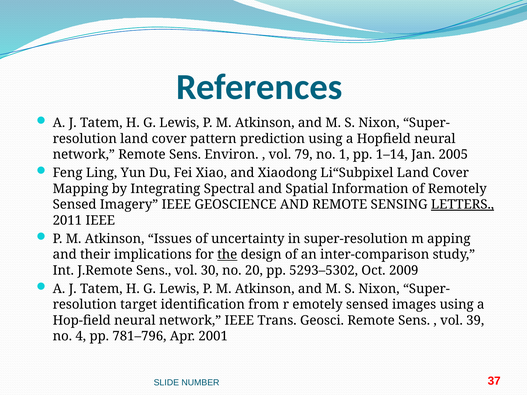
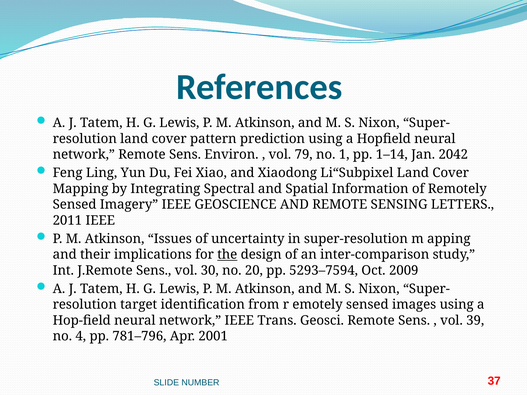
2005: 2005 -> 2042 (453, 155)
LETTERS underline: present -> none (463, 205)
5293–5302: 5293–5302 -> 5293–7594 (324, 271)
